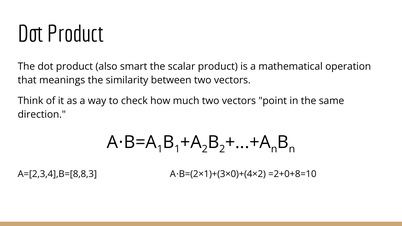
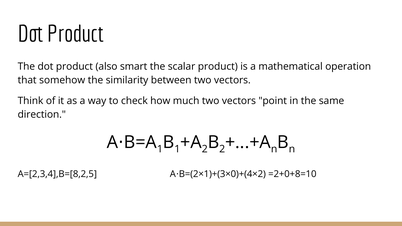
meanings: meanings -> somehow (62, 80)
A=[2,3,4],B=[8,8,3: A=[2,3,4],B=[8,8,3 -> A=[2,3,4],B=[8,2,5 (57, 174)
